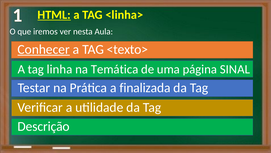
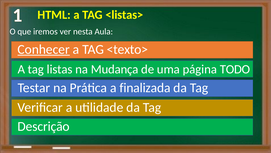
HTML underline: present -> none (54, 15)
<linha>: <linha> -> <listas> (124, 15)
linha: linha -> listas (60, 69)
Temática: Temática -> Mudança (115, 69)
SINAL: SINAL -> TODO (235, 69)
